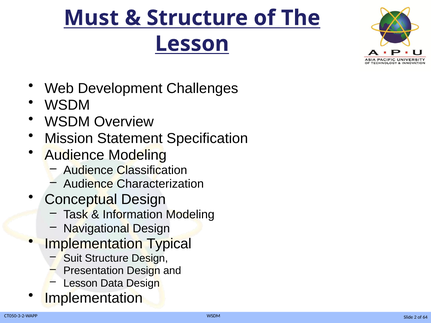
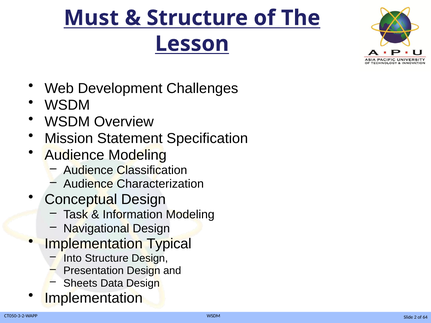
Suit: Suit -> Into (73, 258)
Lesson: Lesson -> Sheets (80, 283)
